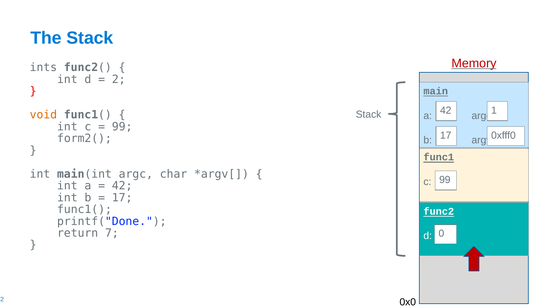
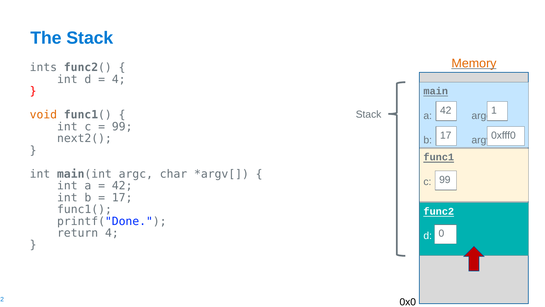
Memory colour: red -> orange (474, 63)
2: 2 -> 4 (119, 79)
form2(: form2( -> next2( (84, 138)
return 7: 7 -> 4 (112, 233)
